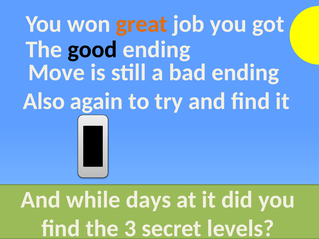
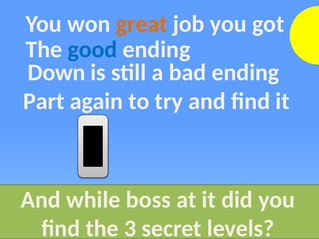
good colour: black -> blue (92, 50)
Move: Move -> Down (57, 73)
Also: Also -> Part (44, 101)
days: days -> boss (148, 200)
